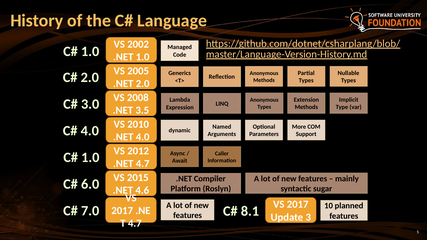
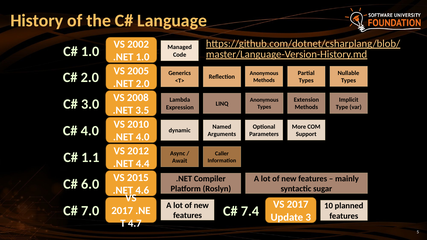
1.0: 1.0 -> 1.1 (90, 158)
.NET 4.7: 4.7 -> 4.4 (143, 164)
8.1: 8.1 -> 7.4 (250, 211)
